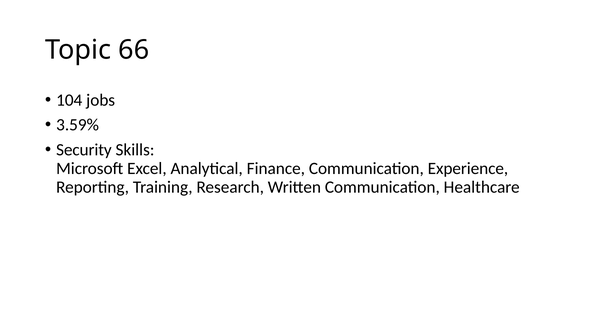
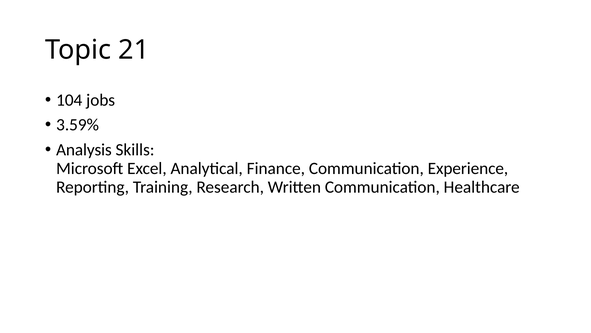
66: 66 -> 21 (134, 50)
Security: Security -> Analysis (84, 149)
